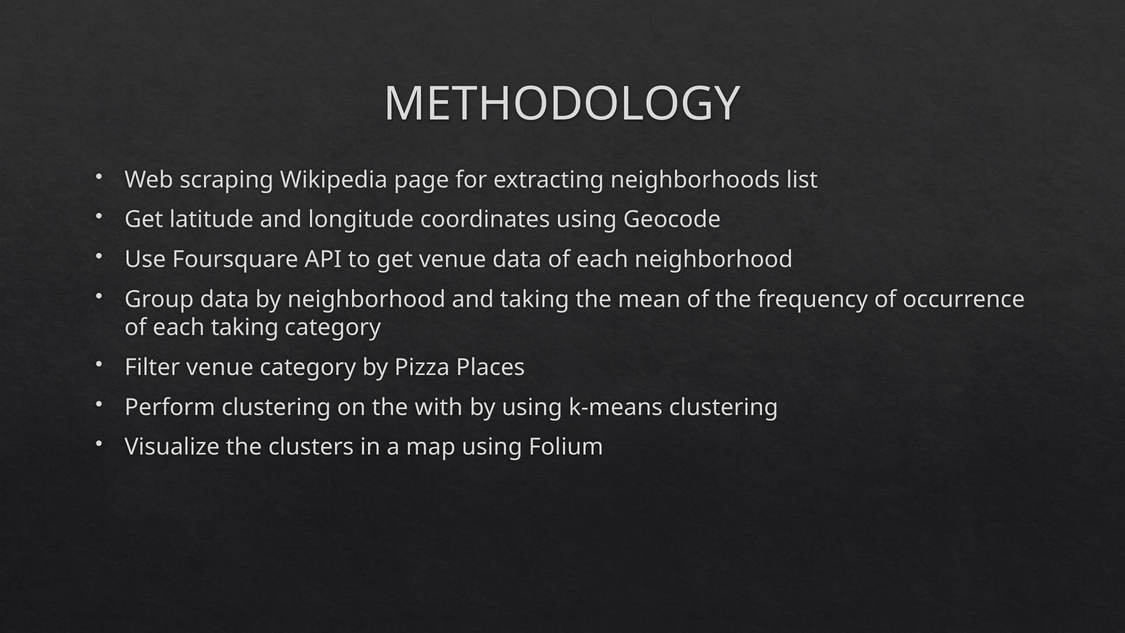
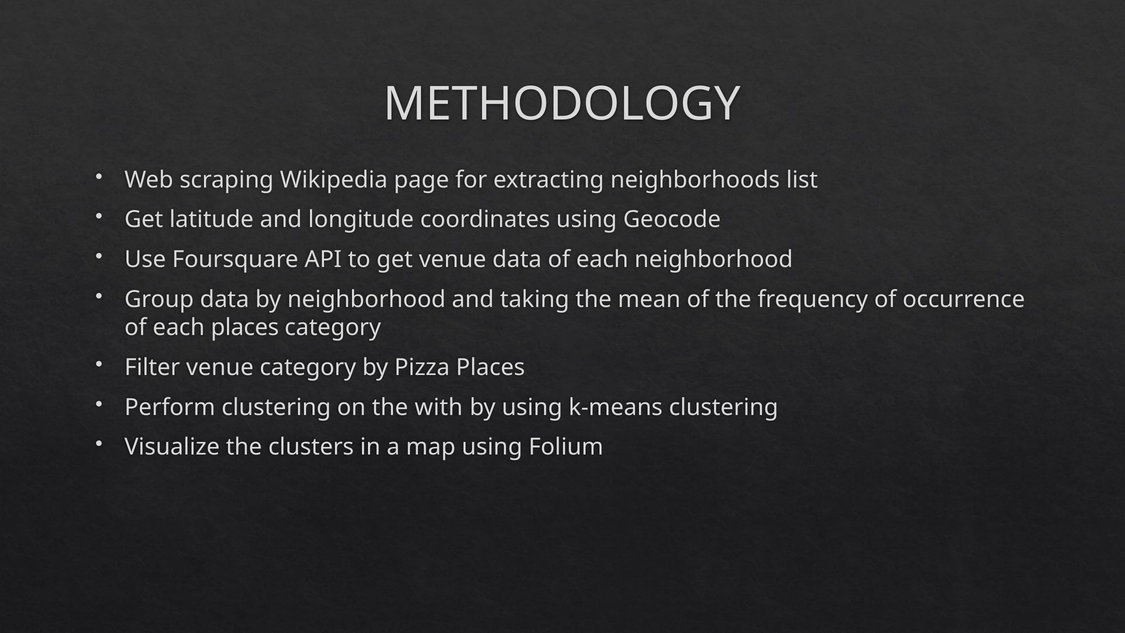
each taking: taking -> places (245, 327)
